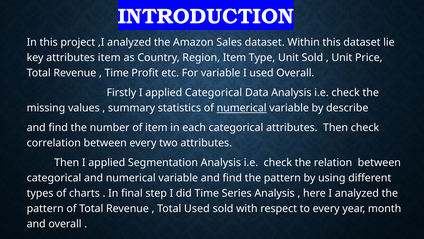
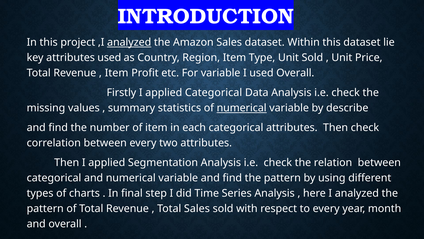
analyzed underline: none -> present (129, 42)
attributes item: item -> used (109, 58)
Time: Time -> Item (117, 73)
Total Used: Used -> Sales (197, 208)
